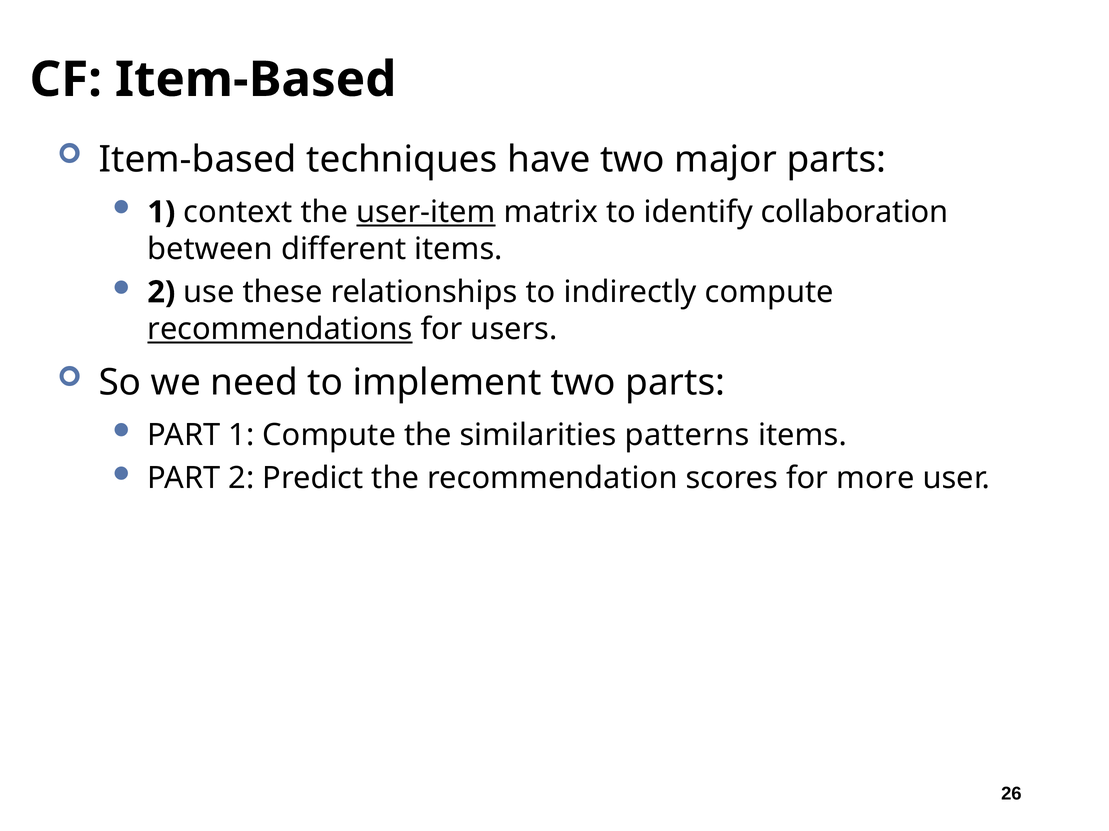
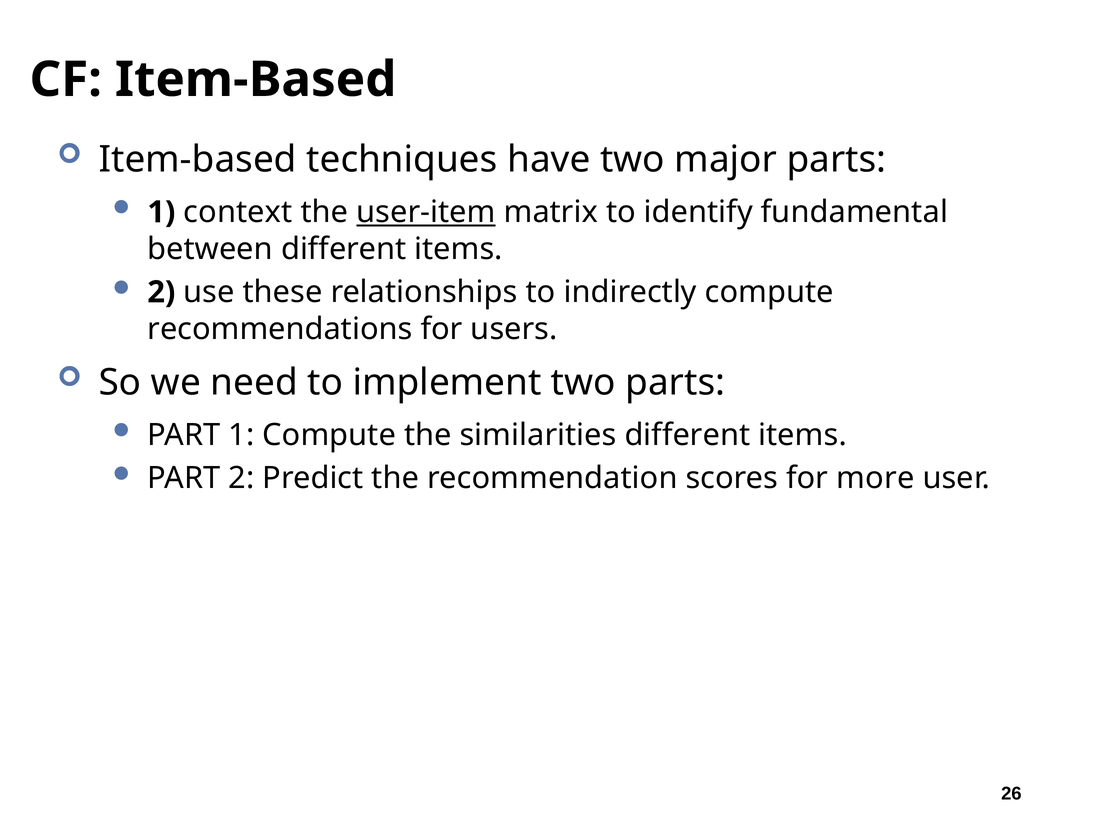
collaboration: collaboration -> fundamental (854, 212)
recommendations underline: present -> none (280, 329)
similarities patterns: patterns -> different (687, 435)
